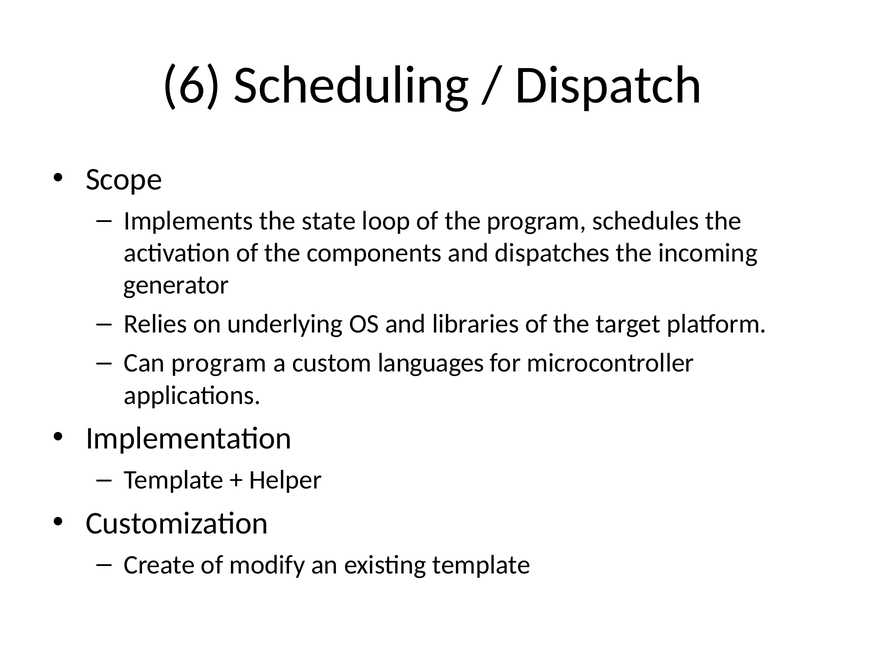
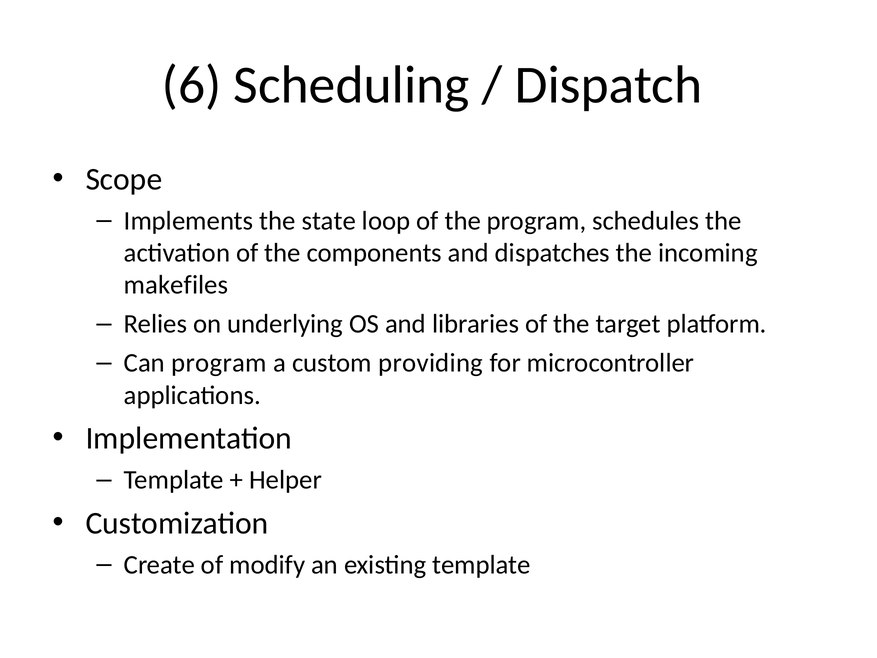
generator: generator -> makefiles (176, 285)
languages: languages -> providing (431, 363)
